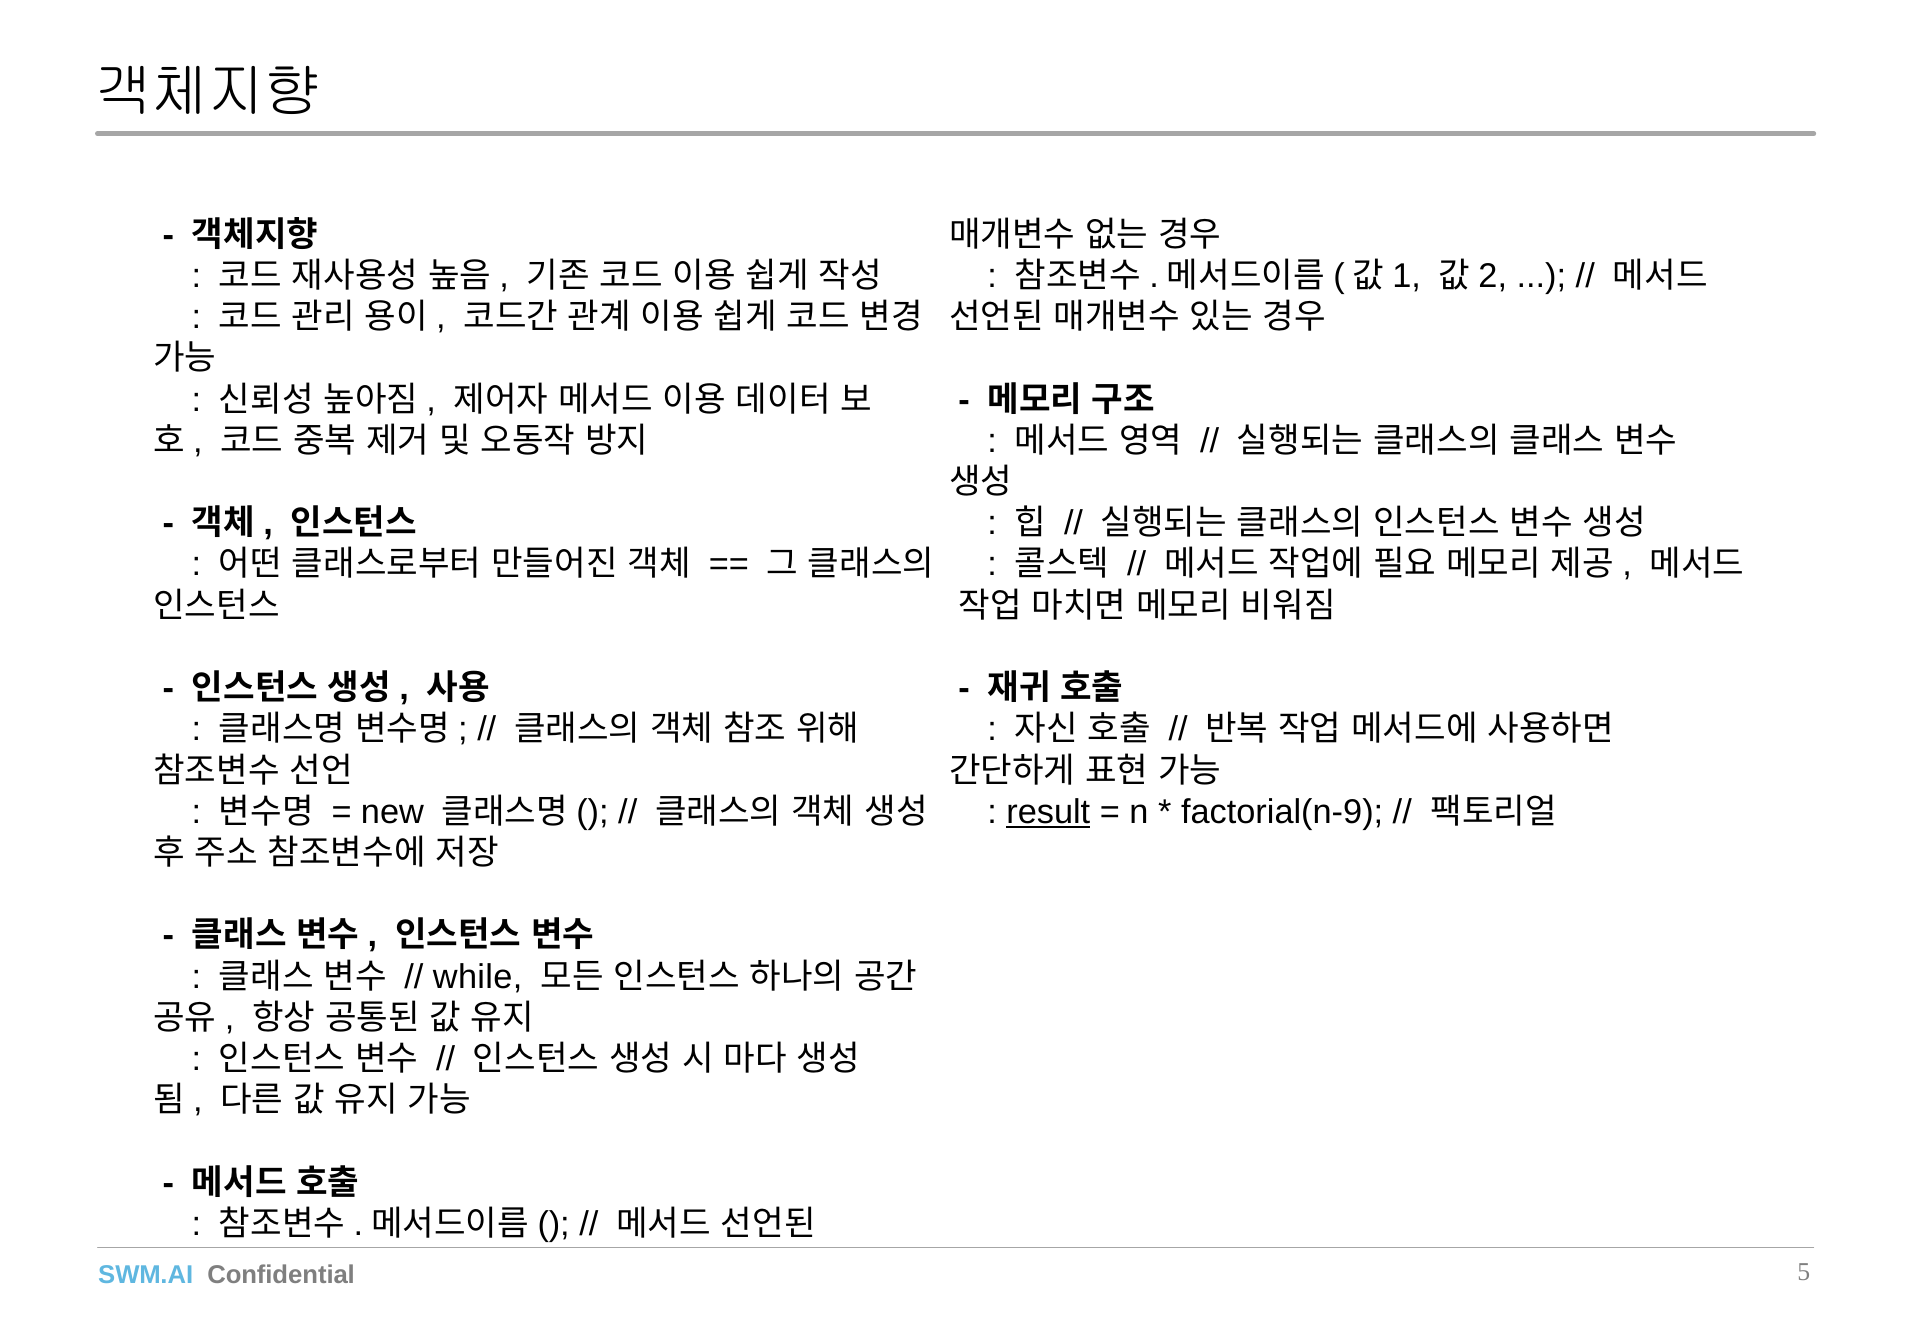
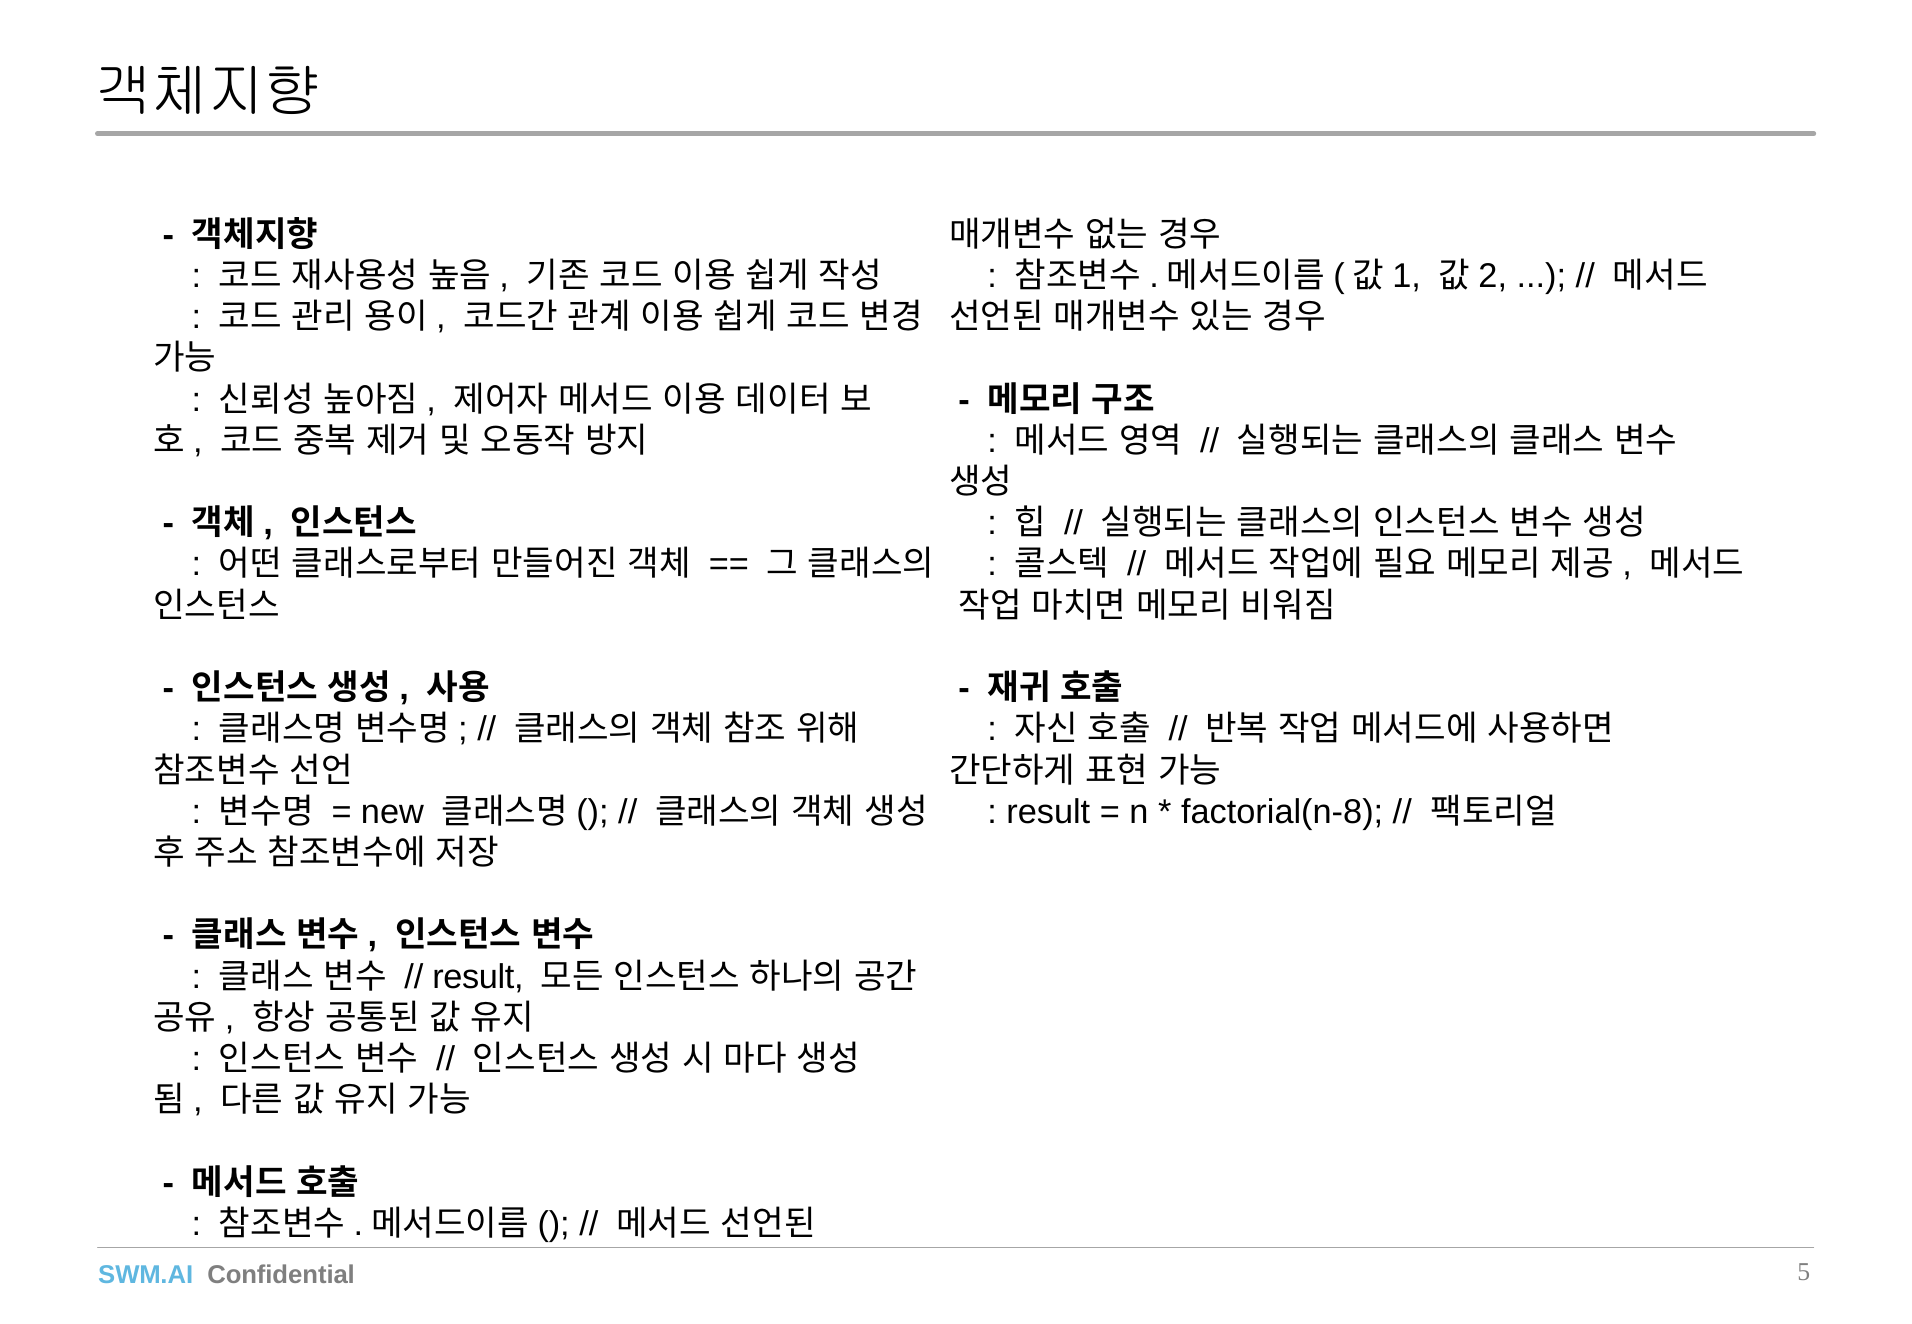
result underline: present -> none (1048, 812)
factorial(n-9: factorial(n-9 -> factorial(n-8 (1282, 812)
while: while -> result (478, 977)
